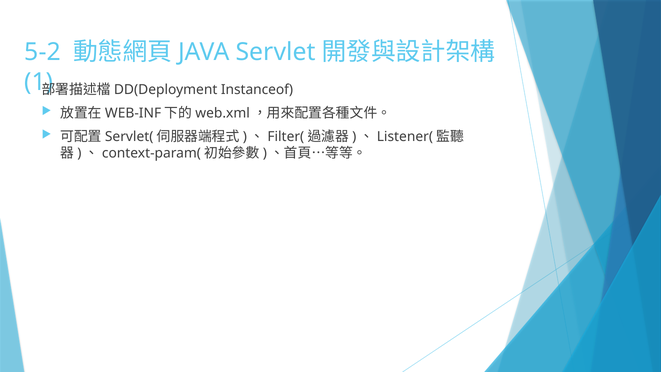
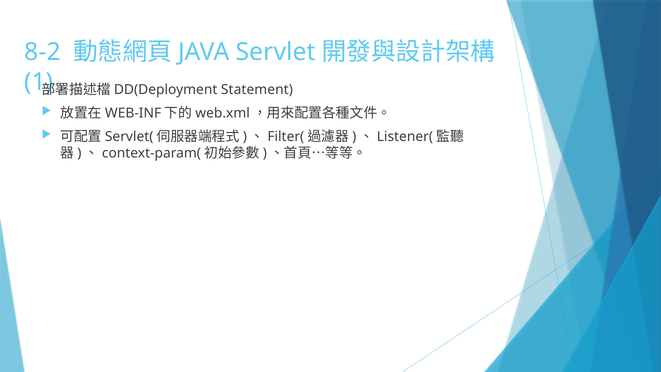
5-2: 5-2 -> 8-2 (43, 52)
Instanceof: Instanceof -> Statement (257, 90)
